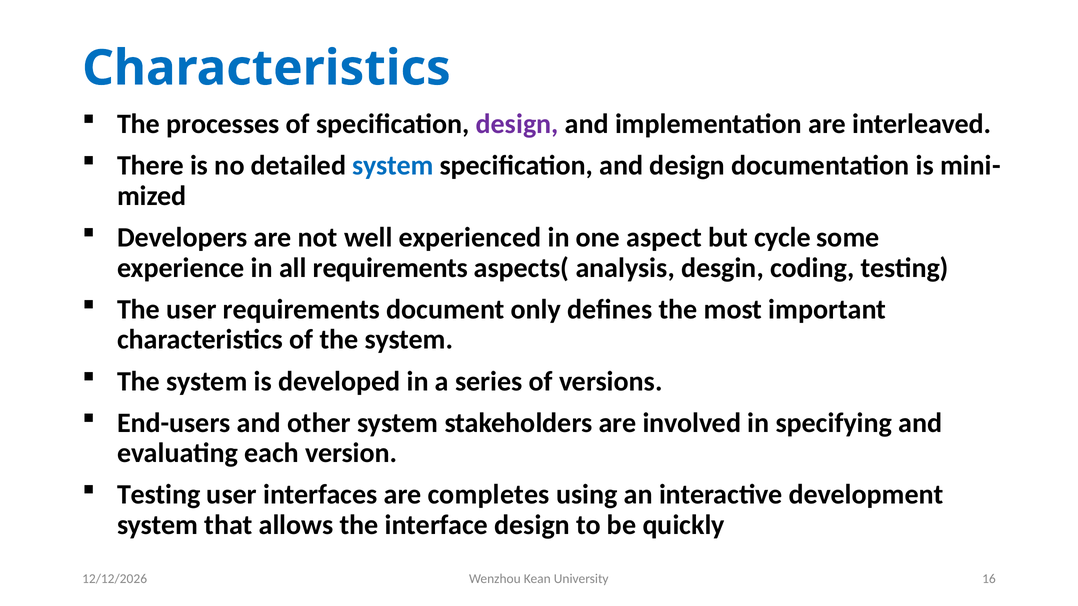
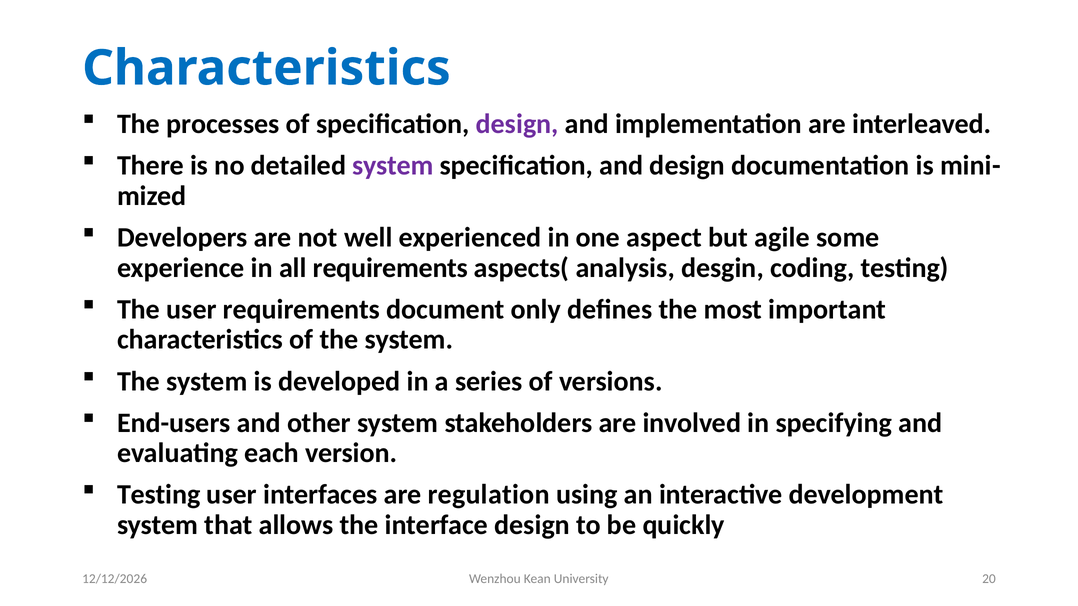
system colour: blue -> purple (393, 166)
cycle: cycle -> agile (782, 238)
completes: completes -> regulation (489, 495)
16: 16 -> 20 (989, 579)
